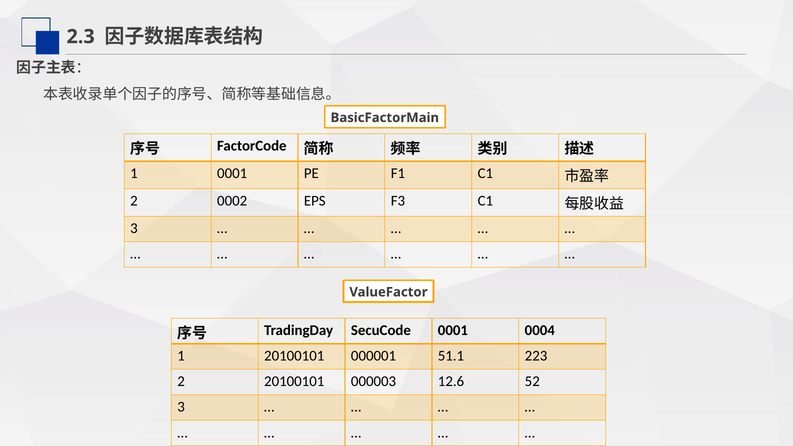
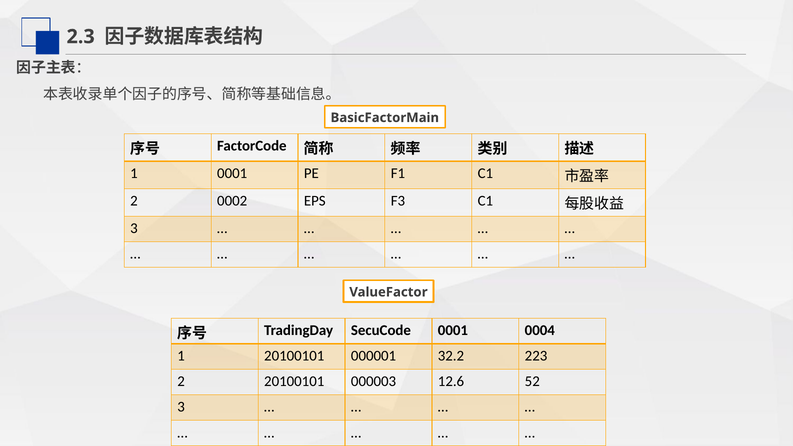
51.1: 51.1 -> 32.2 (451, 356)
